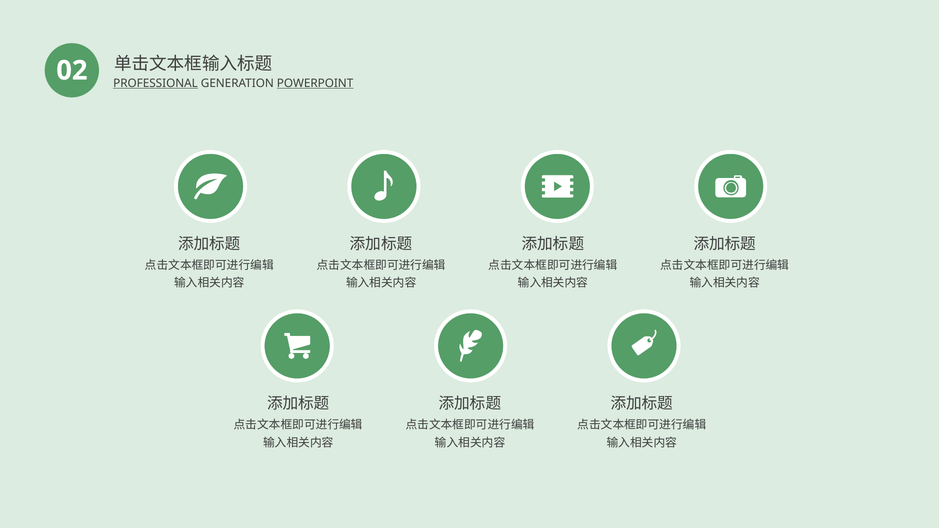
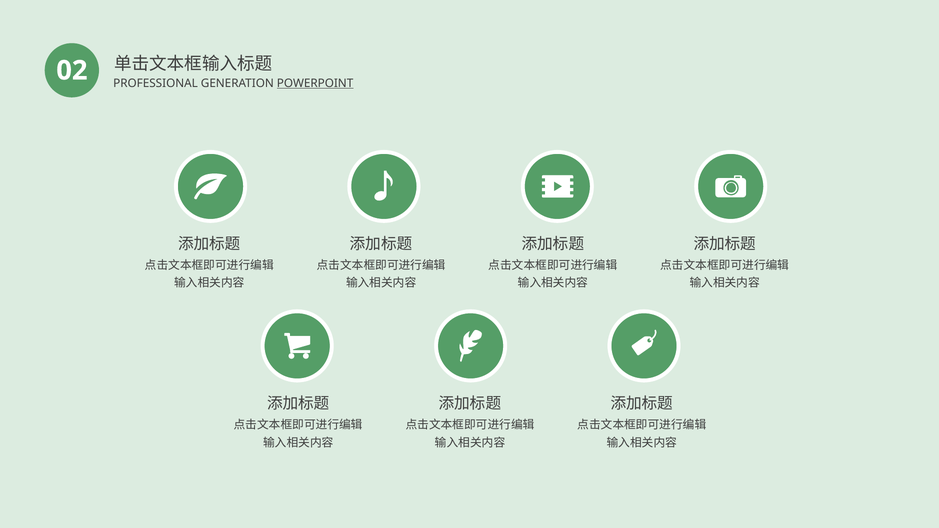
PROFESSIONAL underline: present -> none (155, 83)
